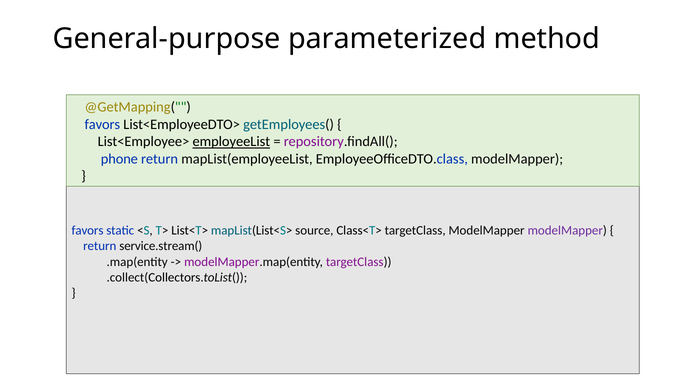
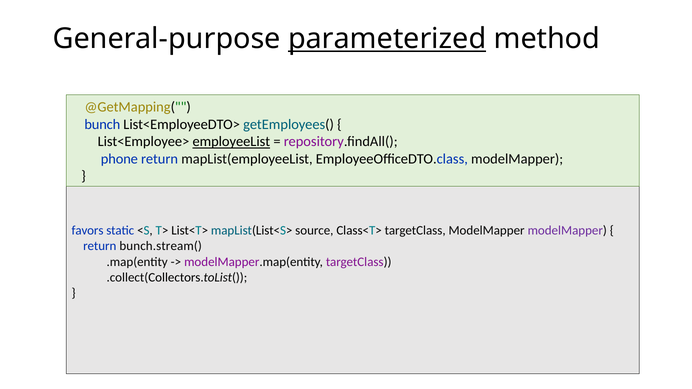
parameterized underline: none -> present (387, 39)
favors: favors -> bunch (102, 124)
service.stream(: service.stream( -> bunch.stream( (161, 246)
